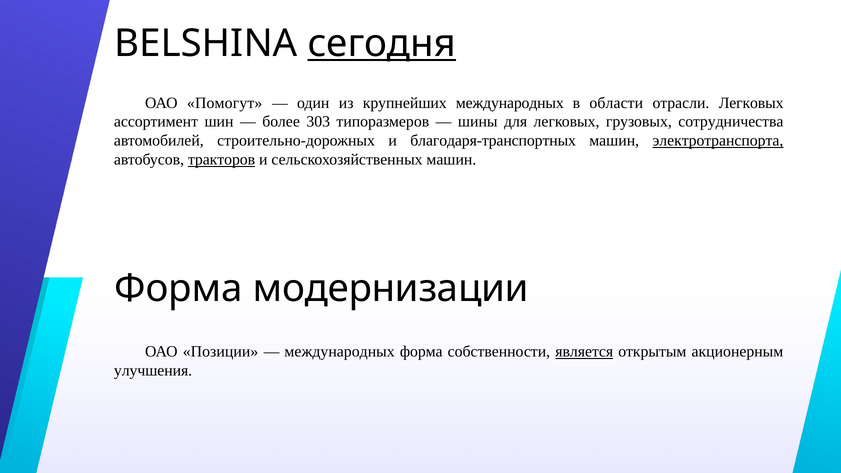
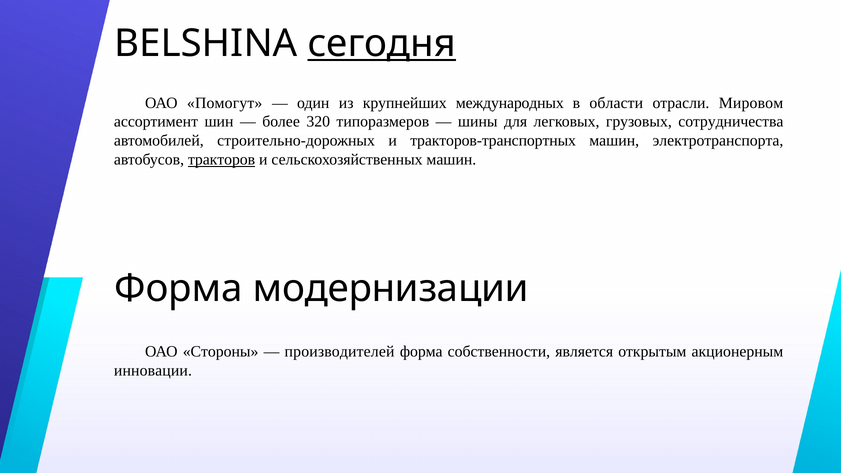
отрасли Легковых: Легковых -> Мировом (751, 103)
303: 303 -> 320 (318, 122)
благодаря-транспортных: благодаря-транспортных -> тракторов-транспортных (493, 141)
электротранспорта underline: present -> none (718, 141)
Позиции: Позиции -> Стороны (221, 352)
международных: международных -> производителей (340, 352)
является underline: present -> none (584, 352)
улучшения: улучшения -> инновации (153, 371)
